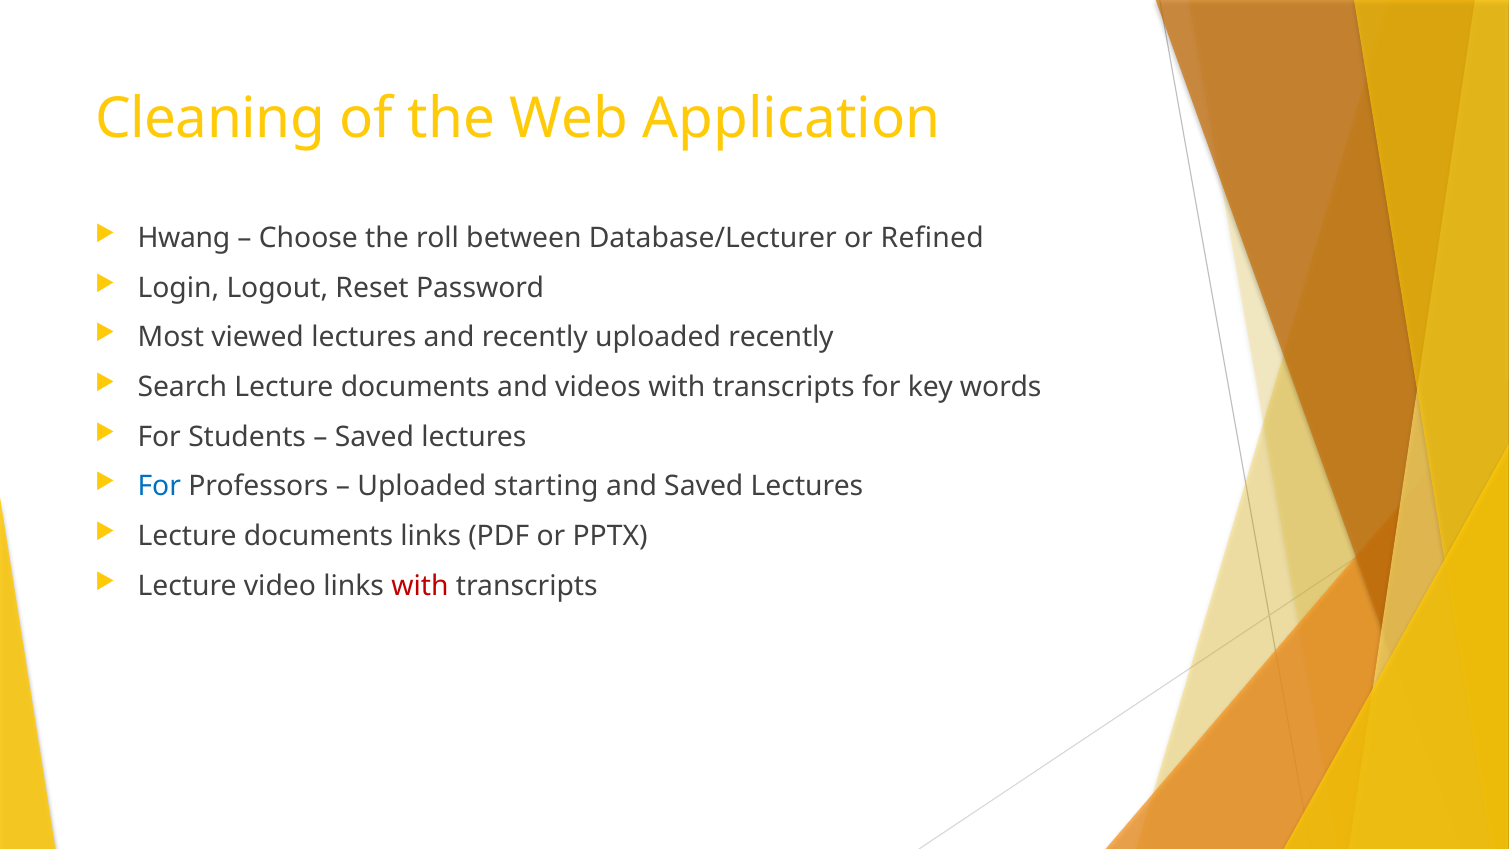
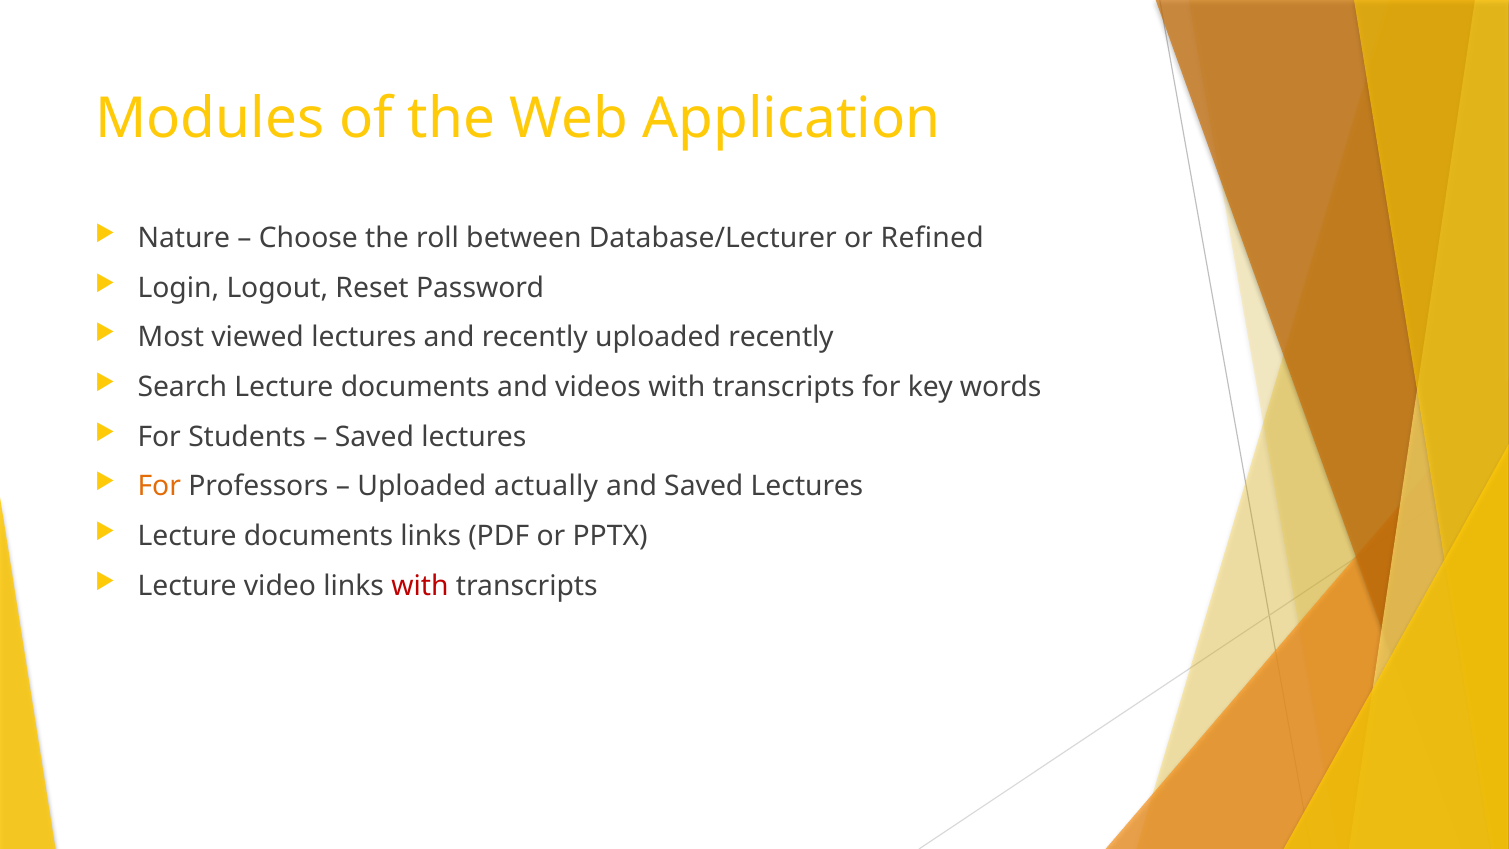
Cleaning: Cleaning -> Modules (210, 119)
Hwang: Hwang -> Nature (184, 238)
For colour: blue -> orange (159, 486)
starting: starting -> actually (546, 486)
